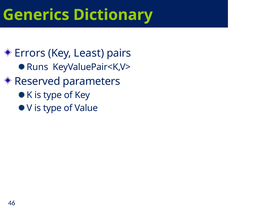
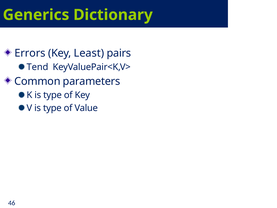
Runs: Runs -> Tend (37, 67)
Reserved: Reserved -> Common (37, 81)
